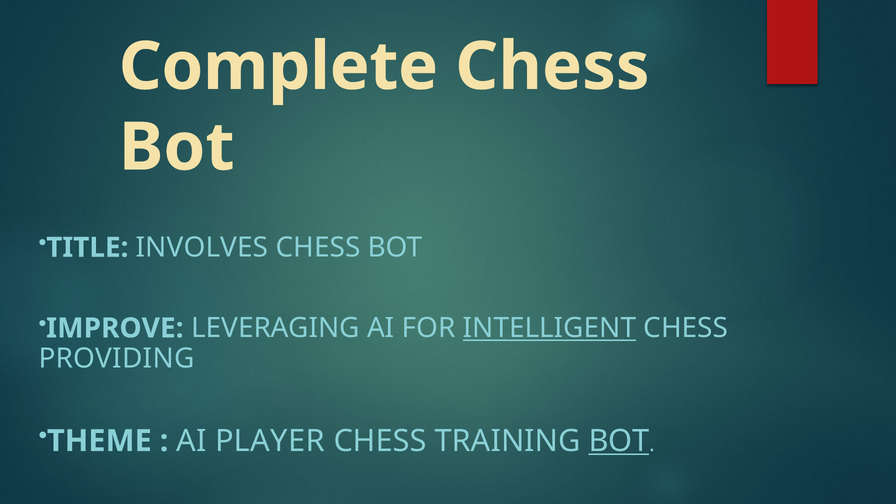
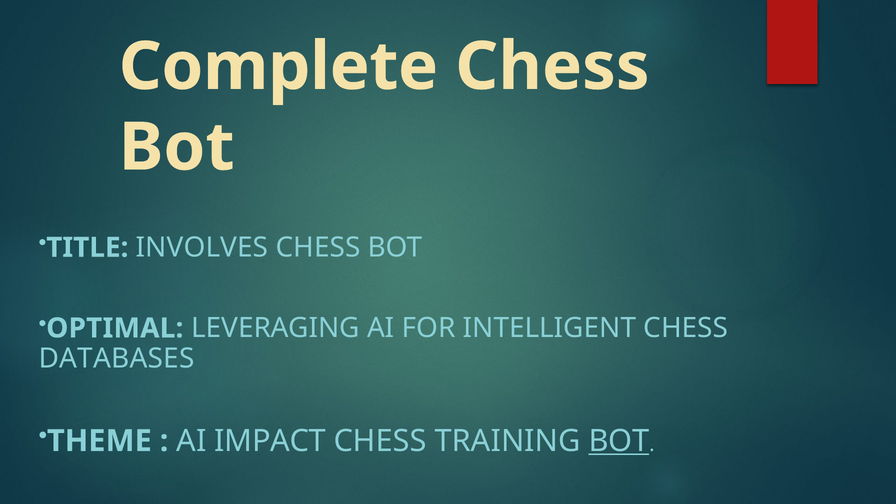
IMPROVE: IMPROVE -> OPTIMAL (115, 328)
INTELLIGENT underline: present -> none (550, 328)
PROVIDING: PROVIDING -> DATABASES (116, 358)
PLAYER: PLAYER -> IMPACT (270, 441)
